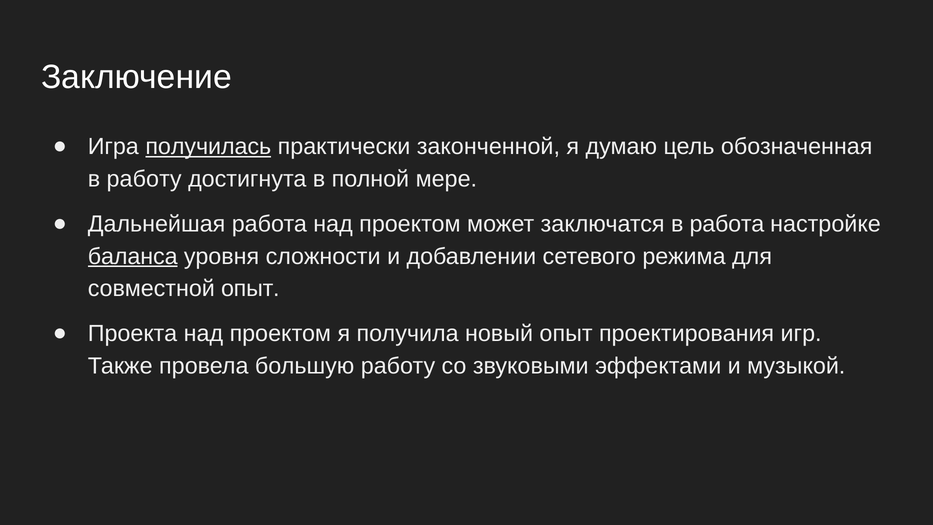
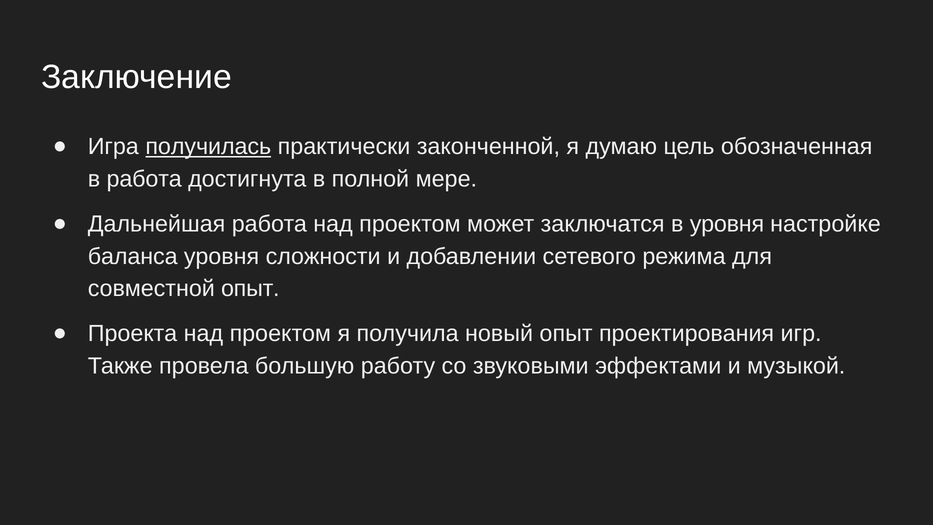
в работу: работу -> работа (144, 179)
в работа: работа -> уровня (727, 224)
баланса underline: present -> none (133, 256)
